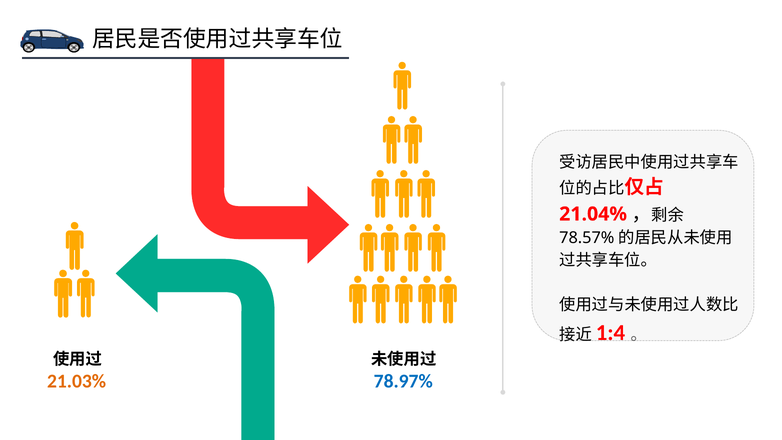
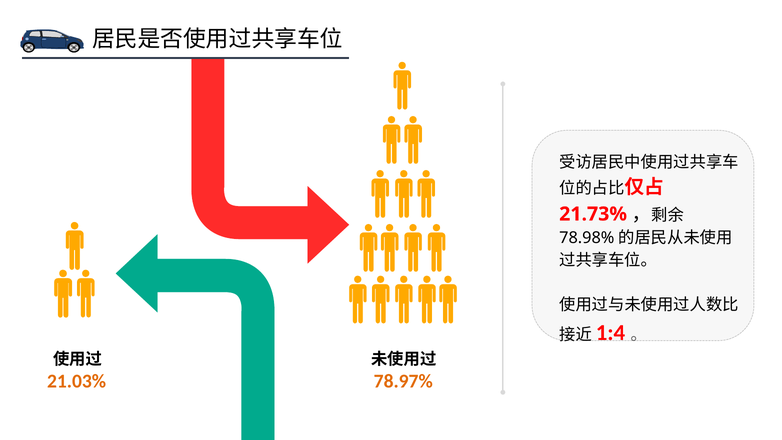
21.04%: 21.04% -> 21.73% (593, 214)
78.57%: 78.57% -> 78.98% (587, 238)
78.97% colour: blue -> orange (403, 381)
